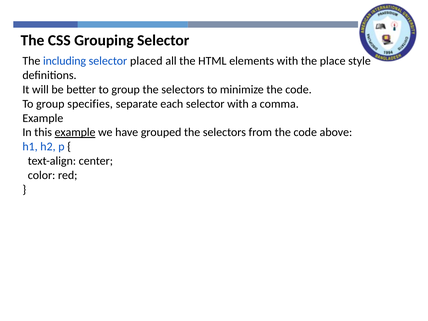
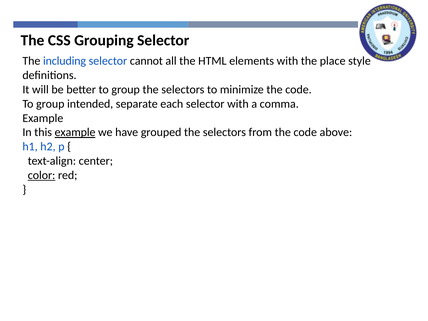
placed: placed -> cannot (146, 61)
specifies: specifies -> intended (90, 104)
color underline: none -> present (42, 175)
